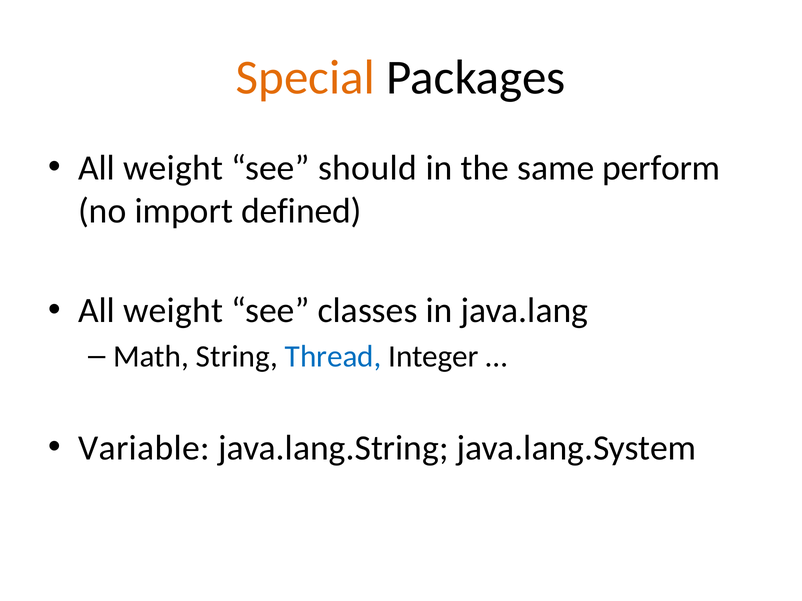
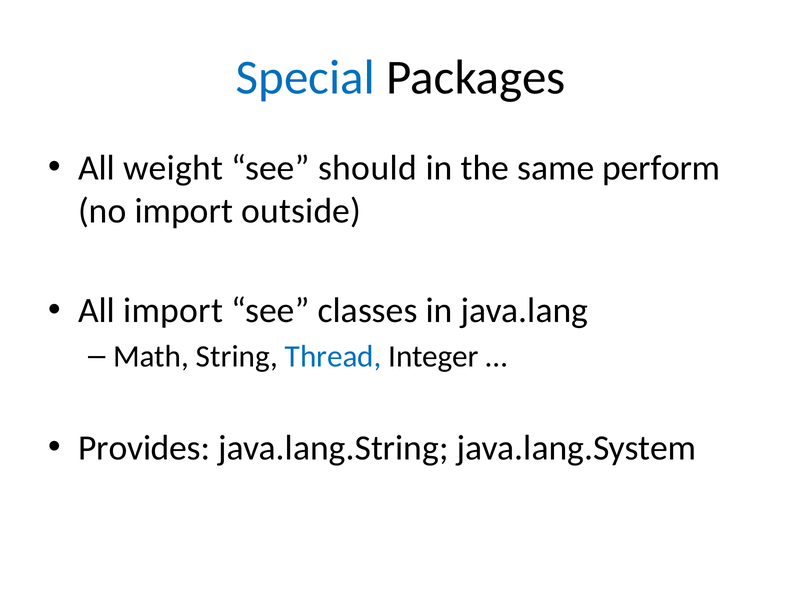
Special colour: orange -> blue (305, 78)
defined: defined -> outside (301, 211)
weight: weight -> import (173, 311)
Variable: Variable -> Provides (144, 448)
